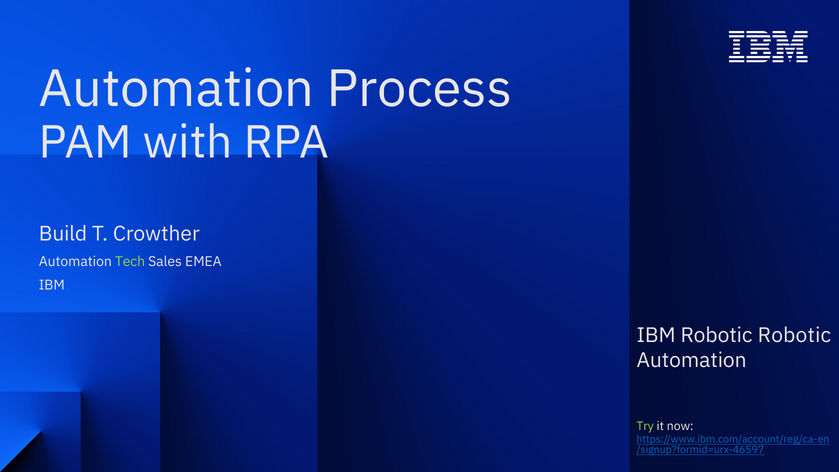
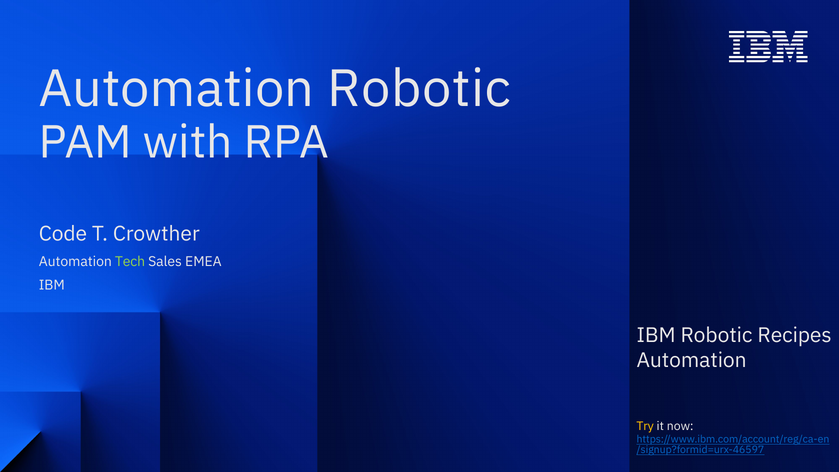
Automation Process: Process -> Robotic (419, 89)
Build: Build -> Code (63, 234)
Robotic Robotic: Robotic -> Recipes (795, 335)
Try colour: light green -> yellow (645, 426)
